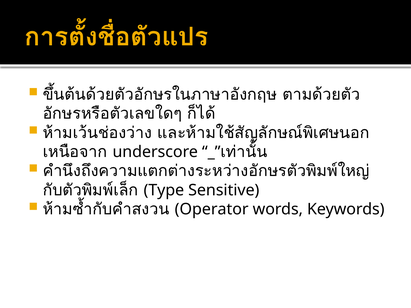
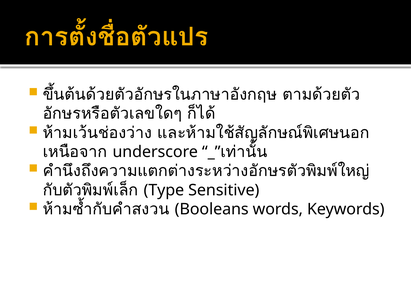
Operator: Operator -> Booleans (212, 209)
